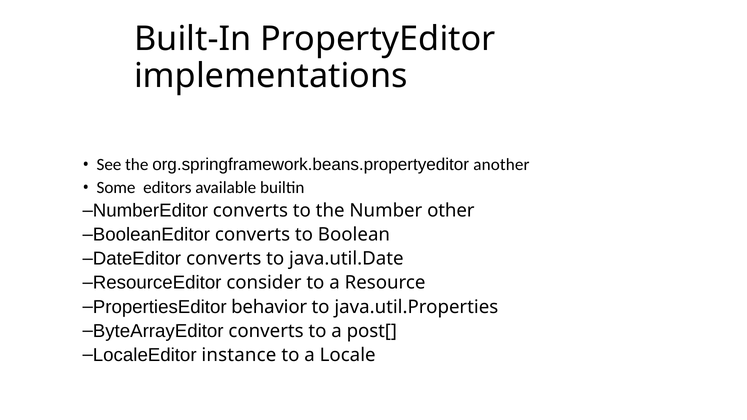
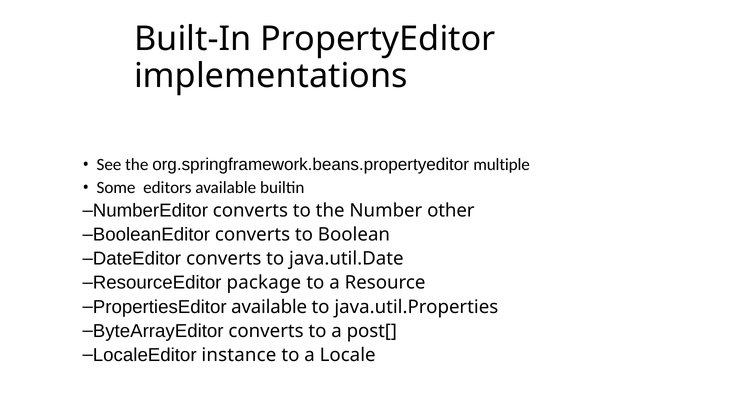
another: another -> multiple (502, 165)
consider: consider -> package (264, 283)
PropertiesEditor behavior: behavior -> available (269, 307)
